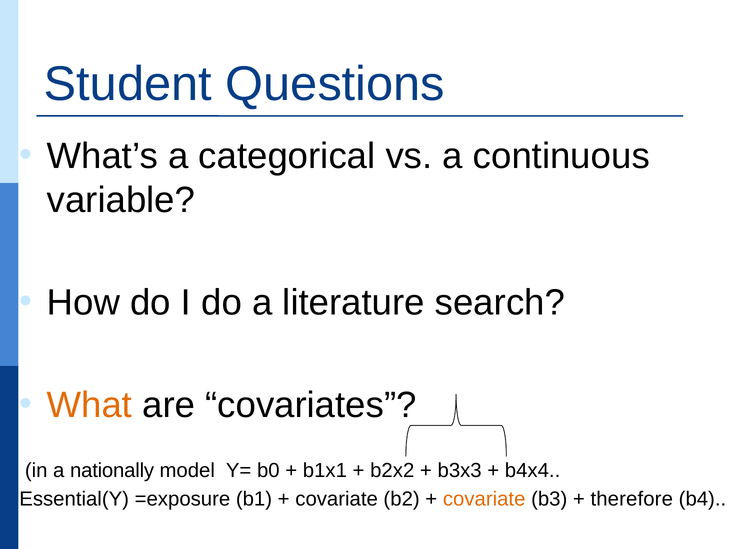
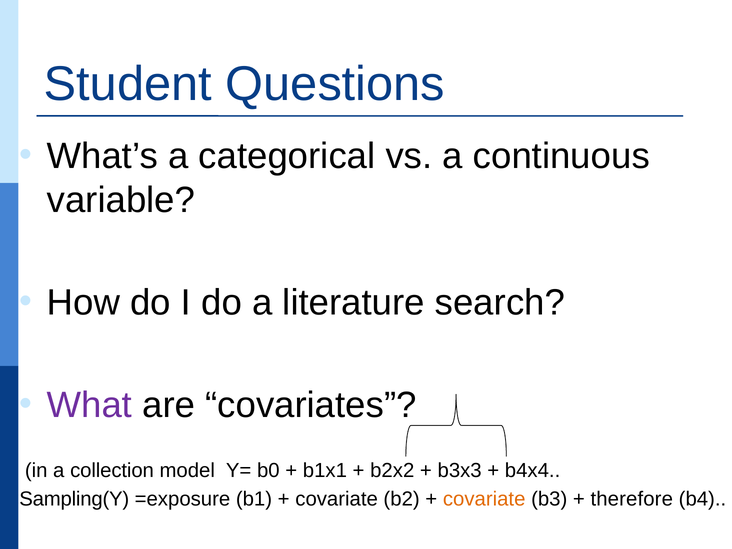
What colour: orange -> purple (89, 405)
nationally: nationally -> collection (112, 471)
Essential(Y: Essential(Y -> Sampling(Y (74, 499)
